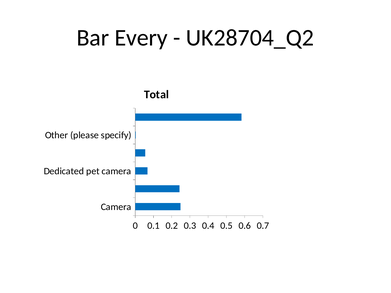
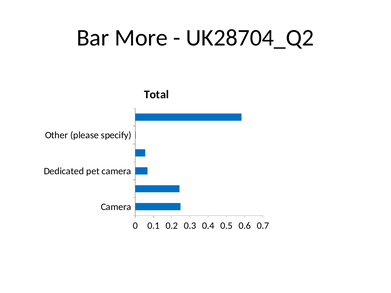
Every: Every -> More (141, 38)
